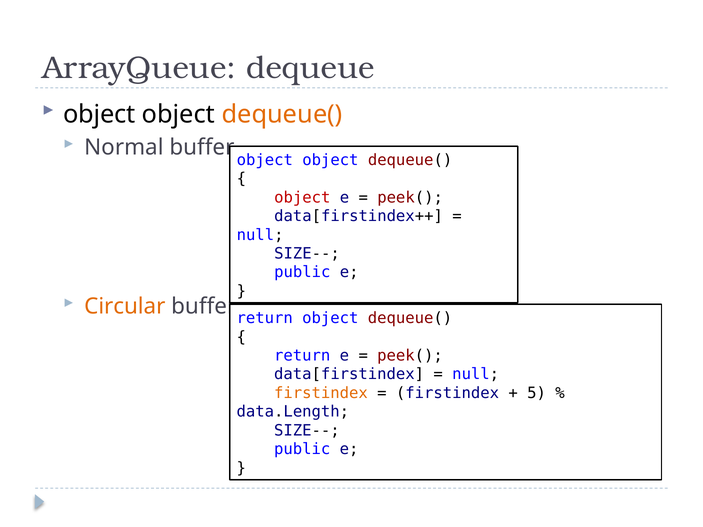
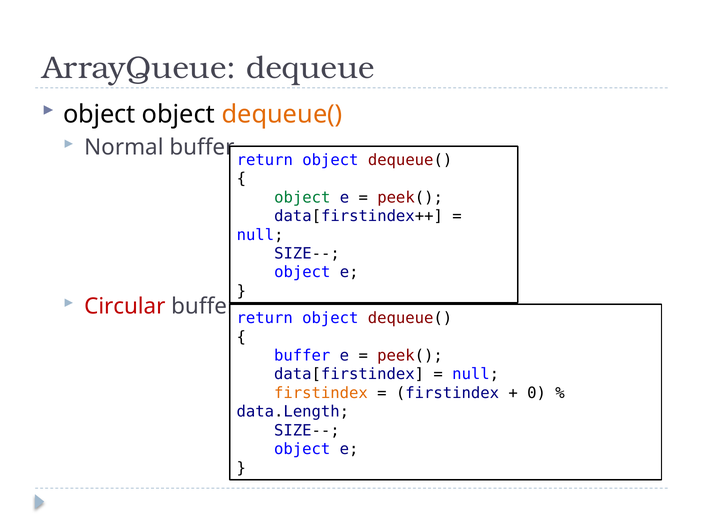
object: object -> return (265, 160)
object colour: red -> green (302, 198)
public: public -> object (302, 272)
Circular colour: orange -> red (125, 307)
return: return -> buffer (302, 356)
5: 5 -> 0 (537, 393)
public: public -> object (302, 449)
